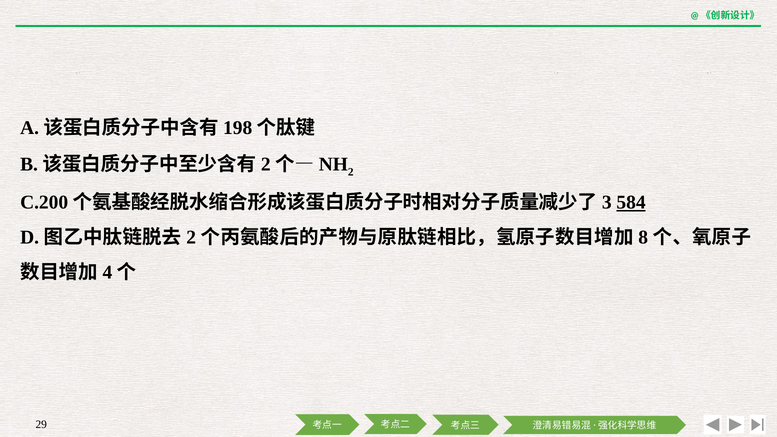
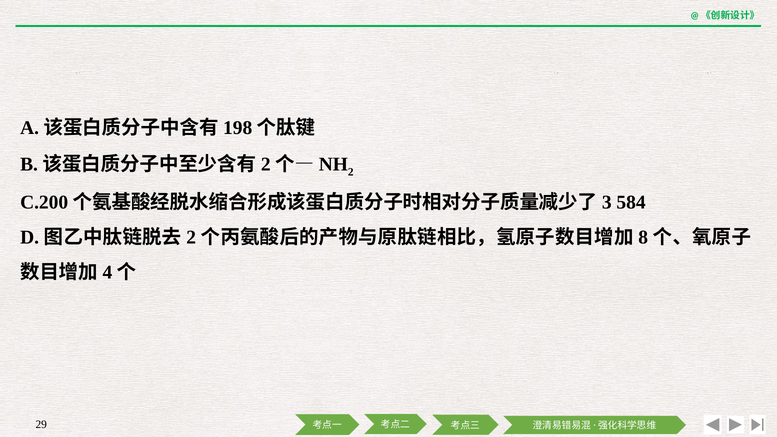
584 underline: present -> none (631, 203)
